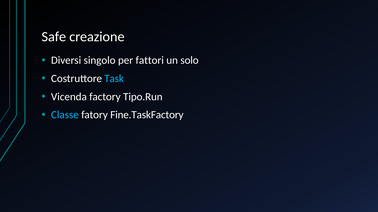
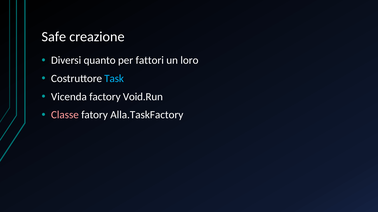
singolo: singolo -> quanto (100, 61)
solo: solo -> loro (189, 61)
Tipo.Run: Tipo.Run -> Void.Run (143, 97)
Classe colour: light blue -> pink (65, 115)
Fine.TaskFactory: Fine.TaskFactory -> Alla.TaskFactory (147, 115)
